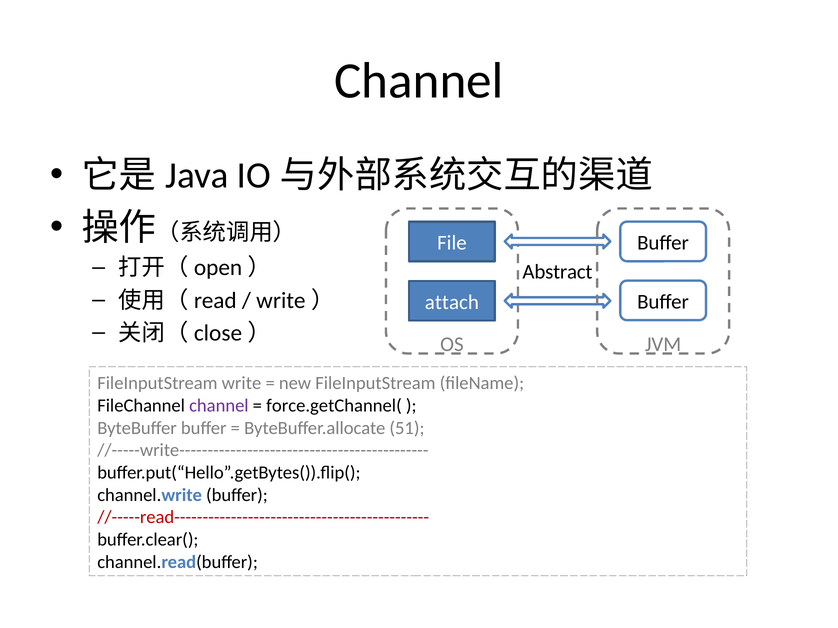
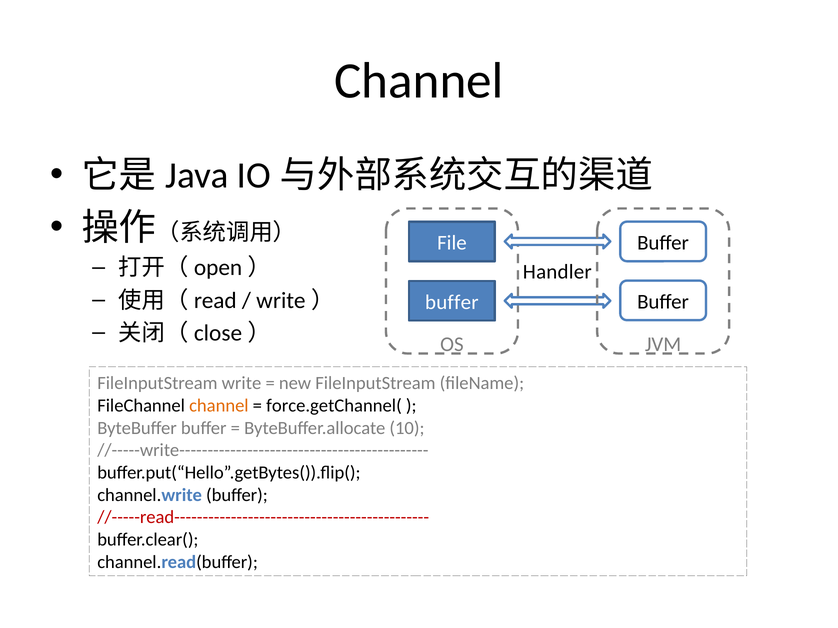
Abstract: Abstract -> Handler (557, 272)
attach: attach -> buffer (452, 302)
channel colour: purple -> orange (219, 406)
51: 51 -> 10 (407, 428)
